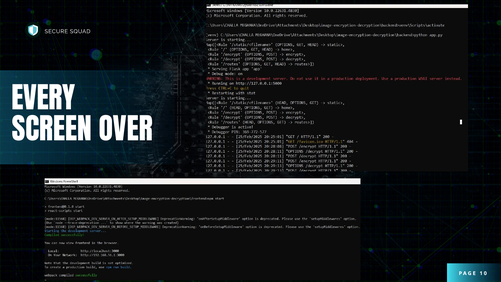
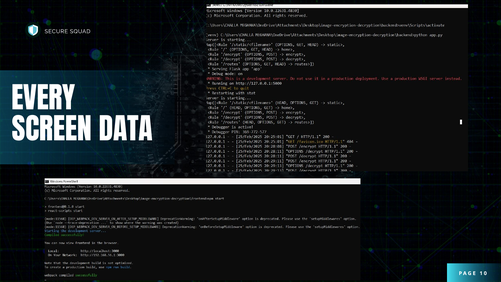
OVER: OVER -> DATA (126, 131)
